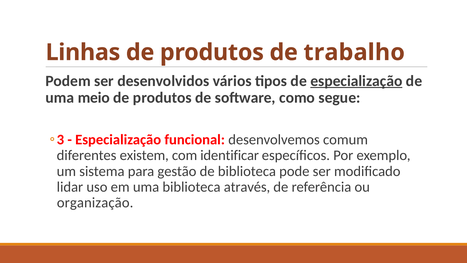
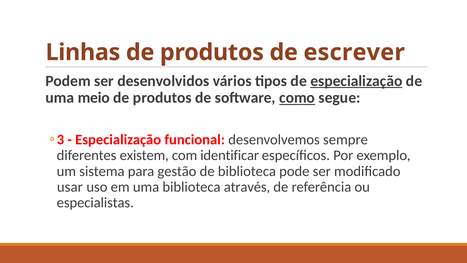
trabalho: trabalho -> escrever (354, 52)
como underline: none -> present (297, 98)
comum: comum -> sempre (345, 139)
lidar: lidar -> usar (70, 187)
organização: organização -> especialistas (95, 203)
